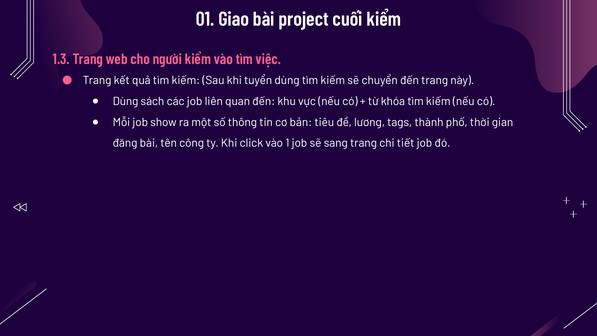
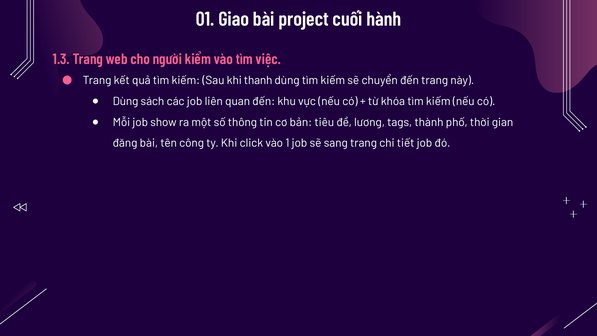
cuối kiểm: kiểm -> hành (384, 19)
tuyển: tuyển -> thanh (258, 80)
